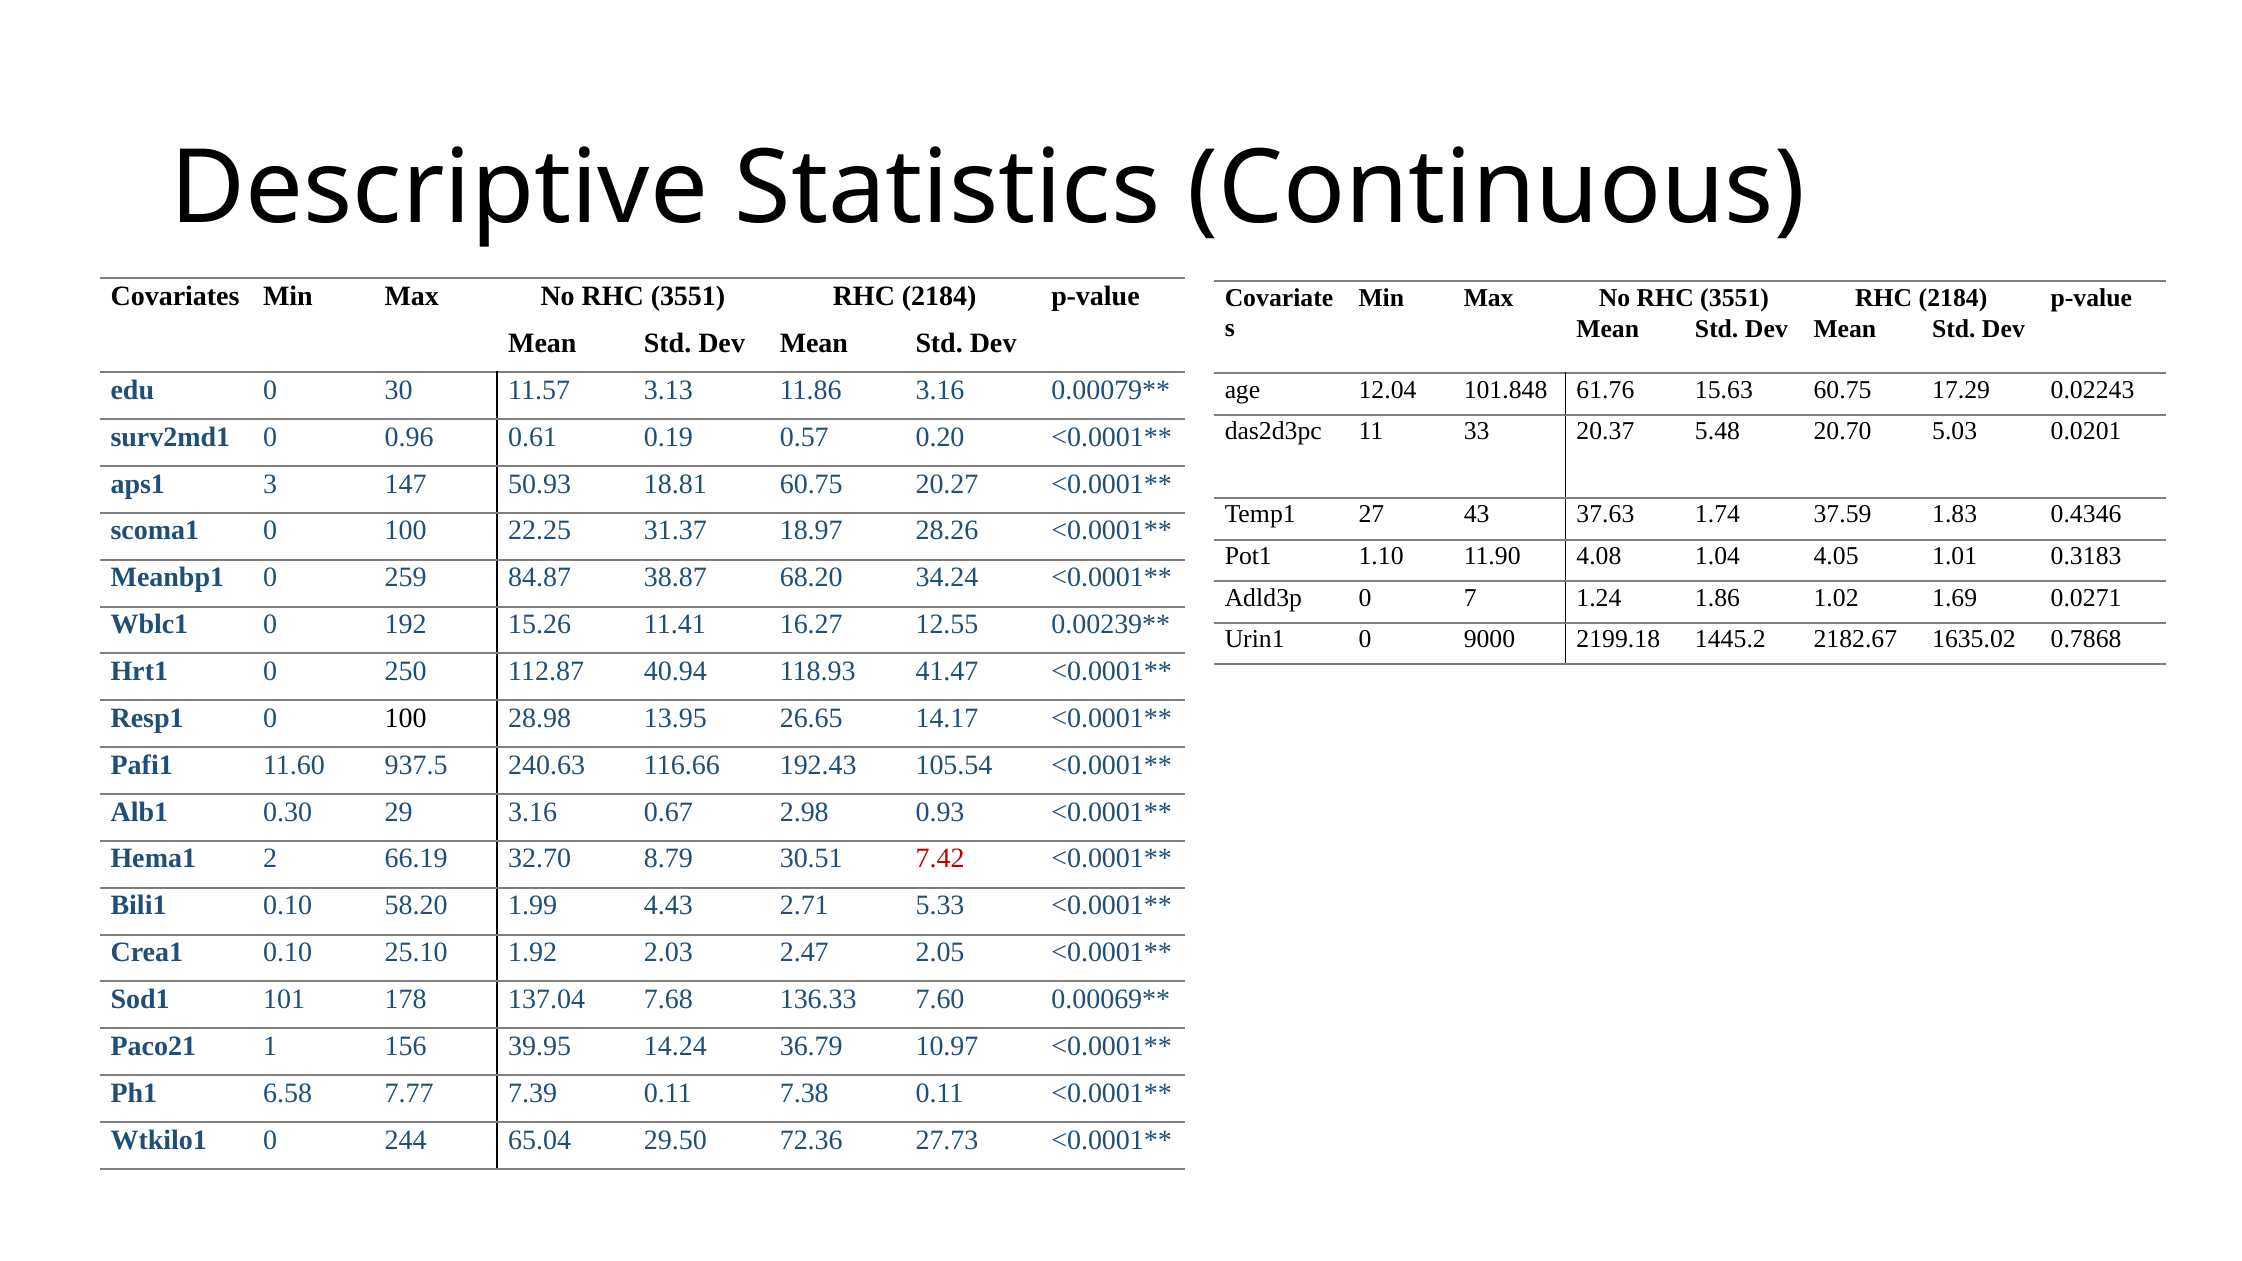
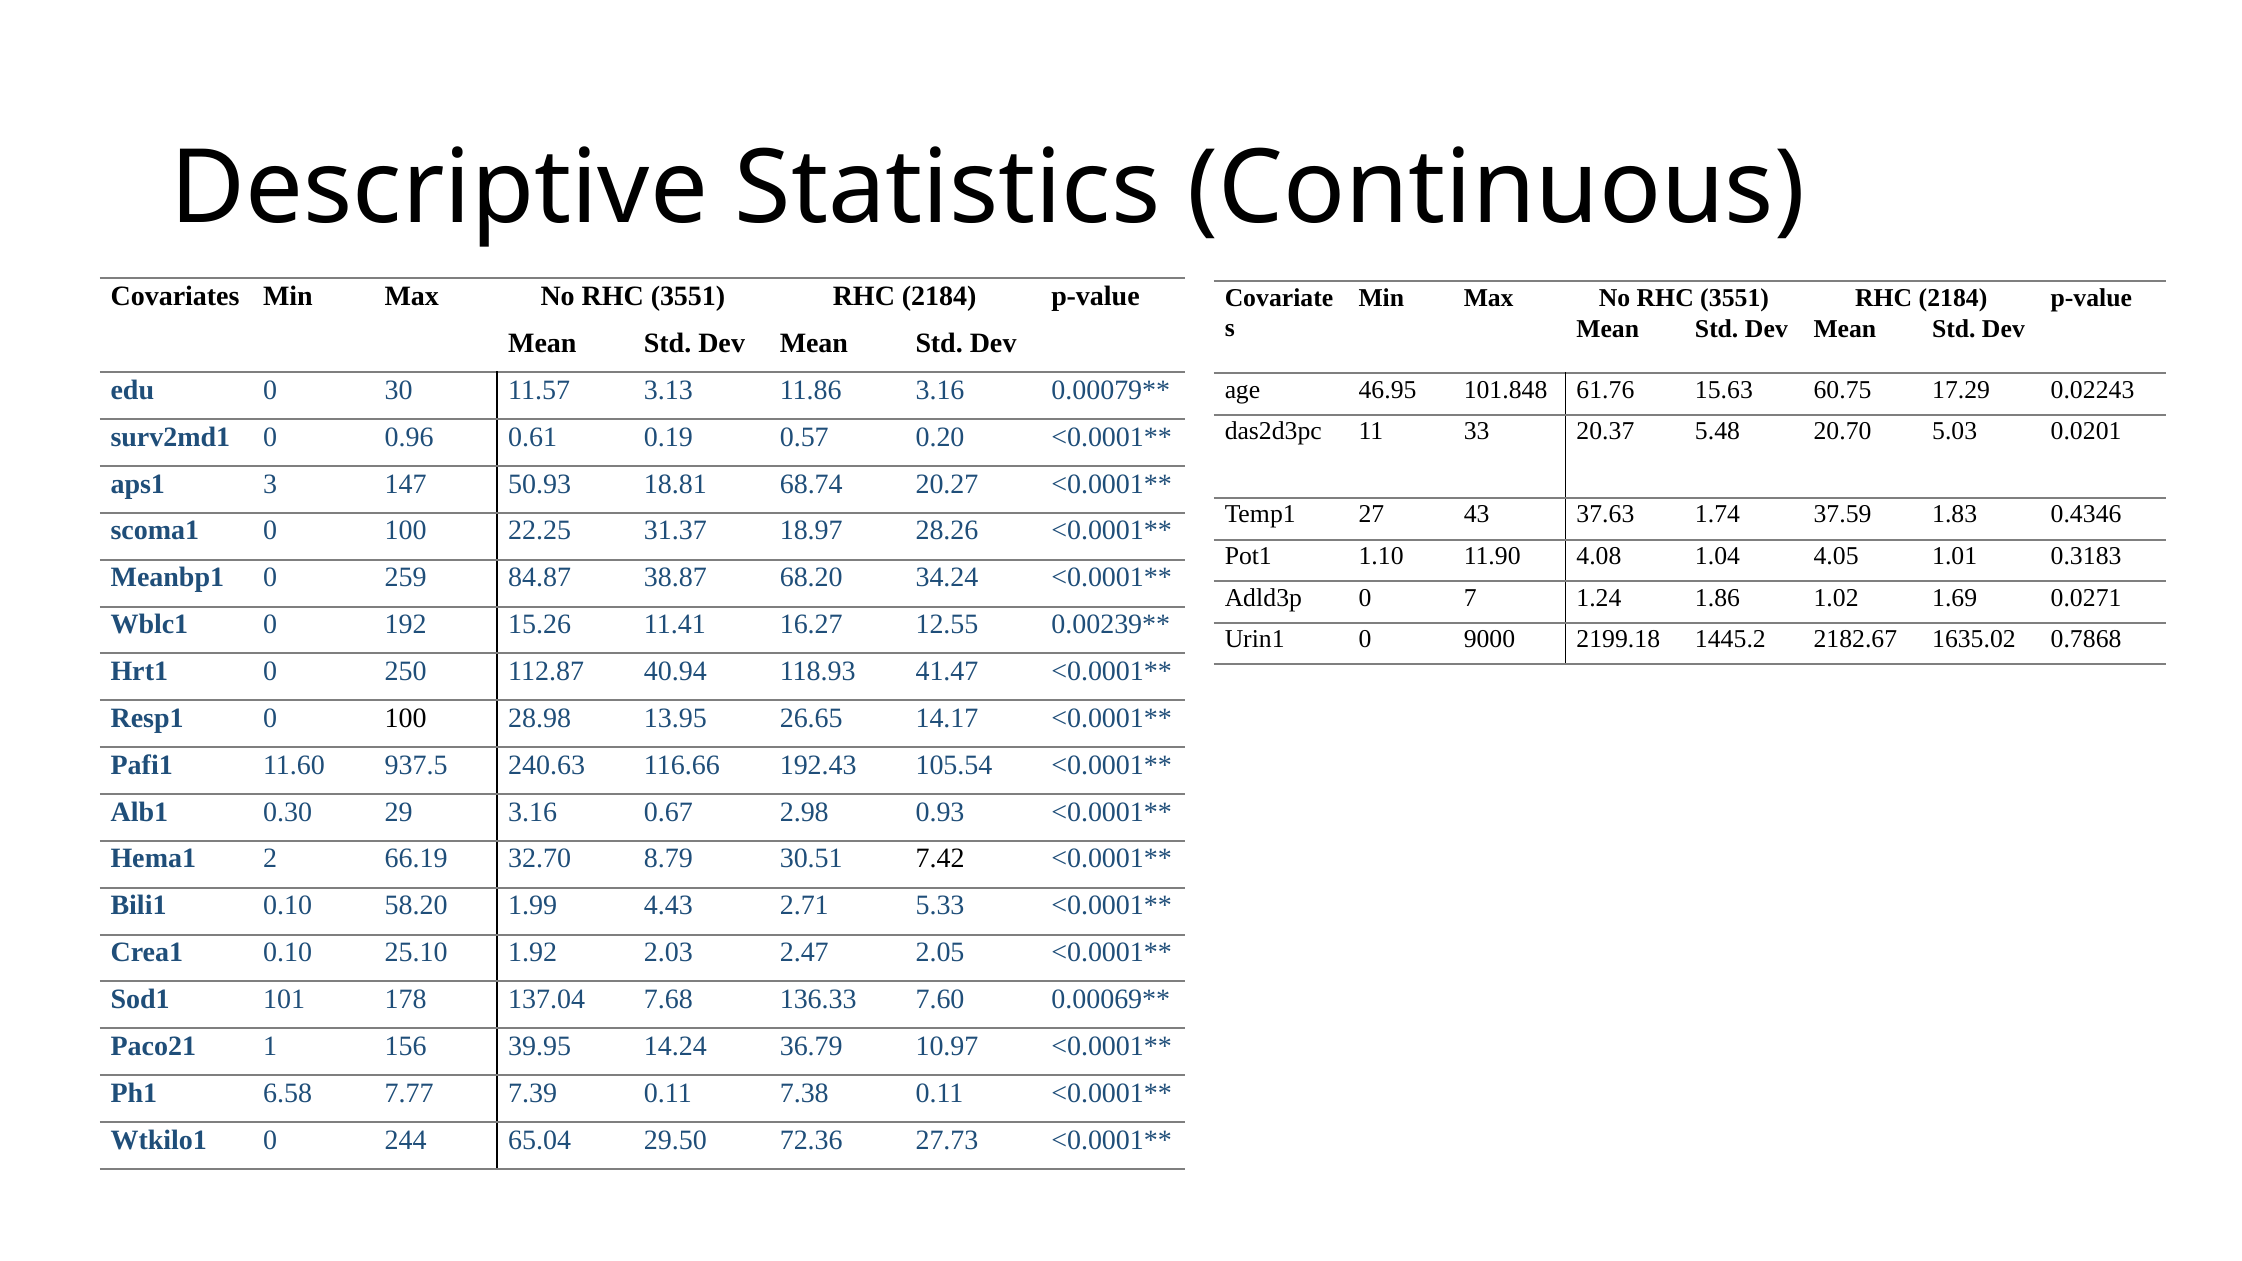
12.04: 12.04 -> 46.95 (1388, 390)
18.81 60.75: 60.75 -> 68.74 (811, 484)
7.42 colour: red -> black (940, 859)
